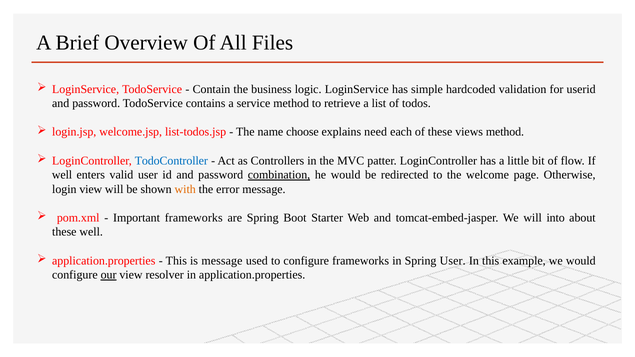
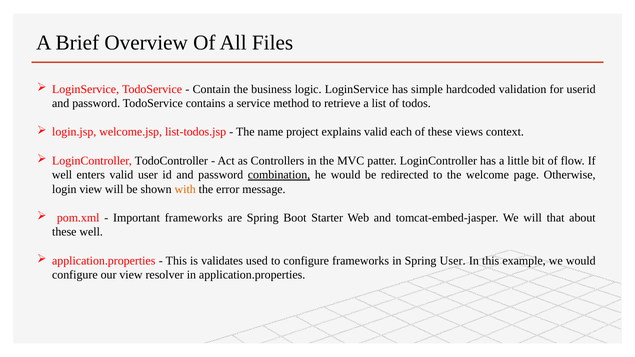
choose: choose -> project (302, 132)
explains need: need -> valid (376, 132)
views method: method -> context (505, 132)
TodoController colour: blue -> black (171, 161)
into: into -> that (556, 218)
is message: message -> validates (222, 261)
our underline: present -> none (109, 275)
